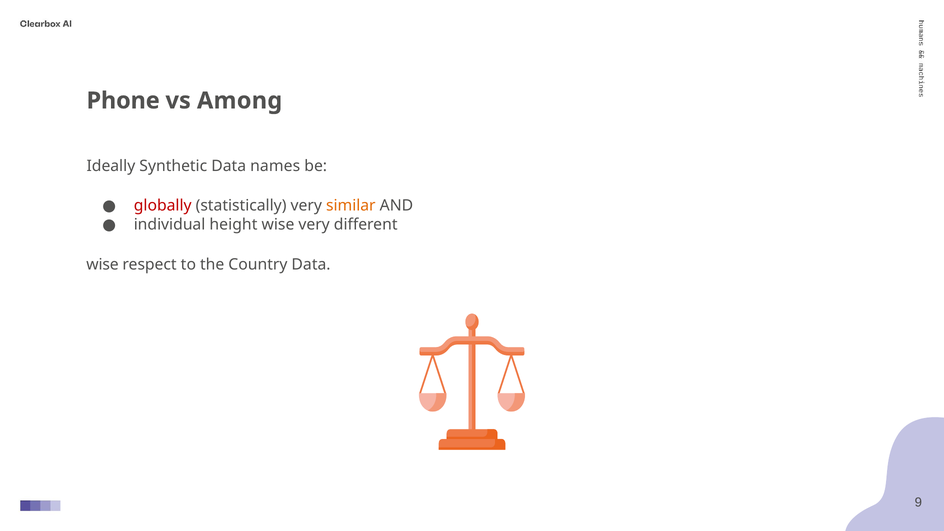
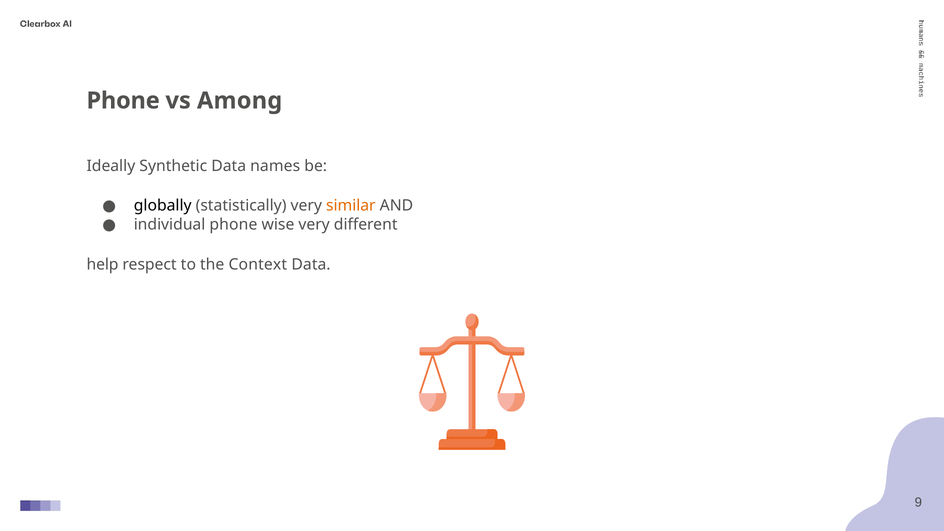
globally colour: red -> black (163, 206)
individual height: height -> phone (233, 225)
wise: wise -> help (103, 264)
Country: Country -> Context (258, 264)
